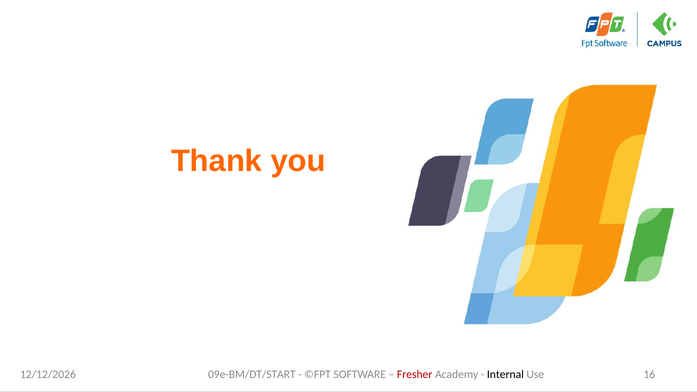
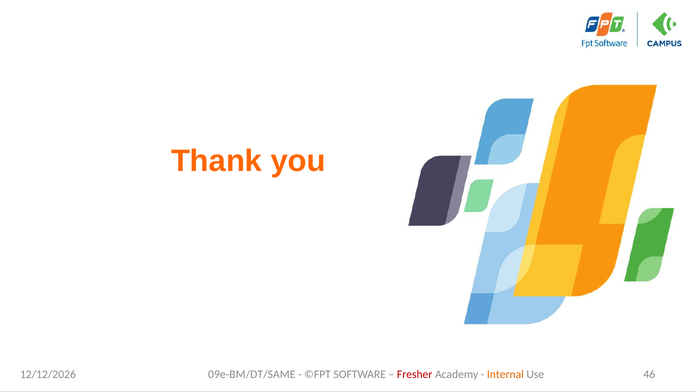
09e-BM/DT/START: 09e-BM/DT/START -> 09e-BM/DT/SAME (252, 374)
Internal colour: black -> orange (505, 374)
16: 16 -> 46 (649, 374)
